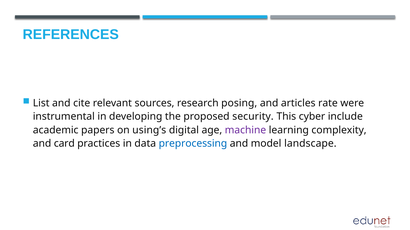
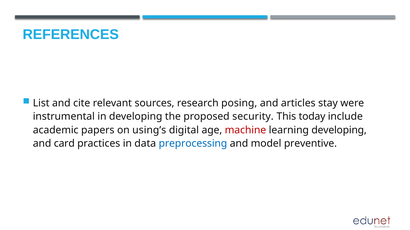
rate: rate -> stay (328, 103)
cyber: cyber -> today (312, 117)
machine colour: purple -> red (245, 130)
learning complexity: complexity -> developing (339, 130)
landscape: landscape -> preventive (310, 144)
